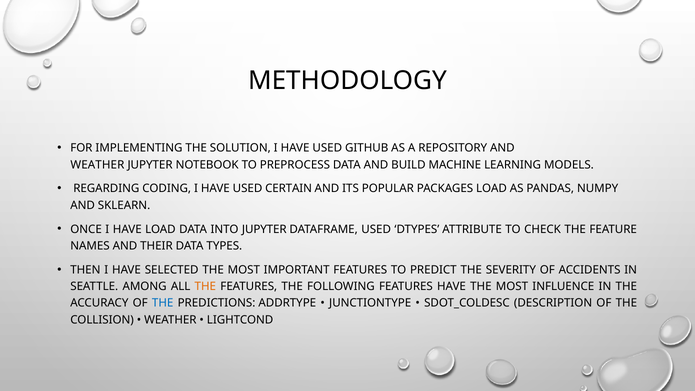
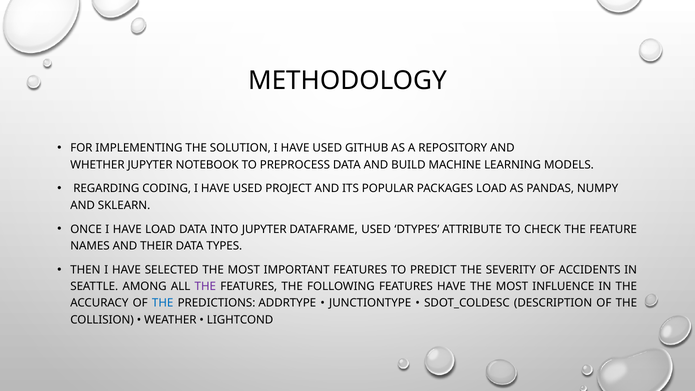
WEATHER: WEATHER -> WHETHER (97, 165)
CERTAIN: CERTAIN -> PROJECT (288, 189)
THE colour: orange -> purple (205, 286)
